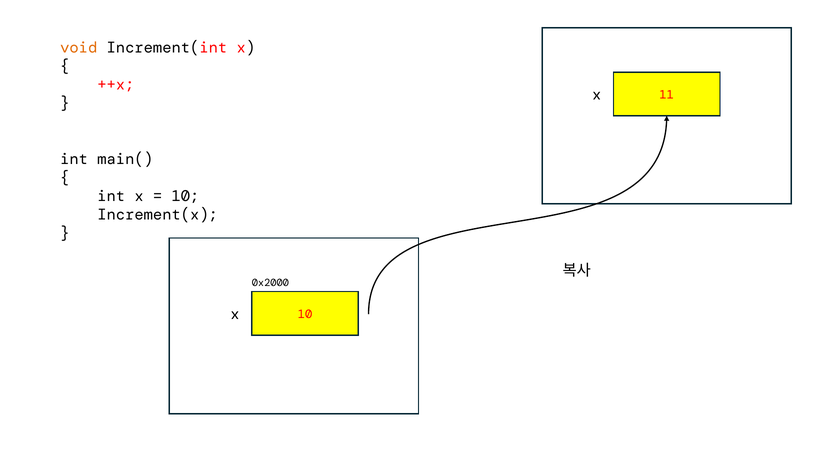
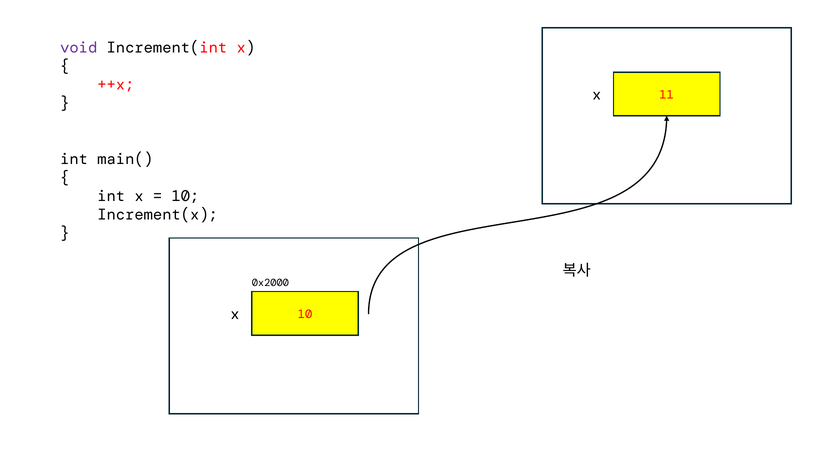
void colour: orange -> purple (79, 48)
